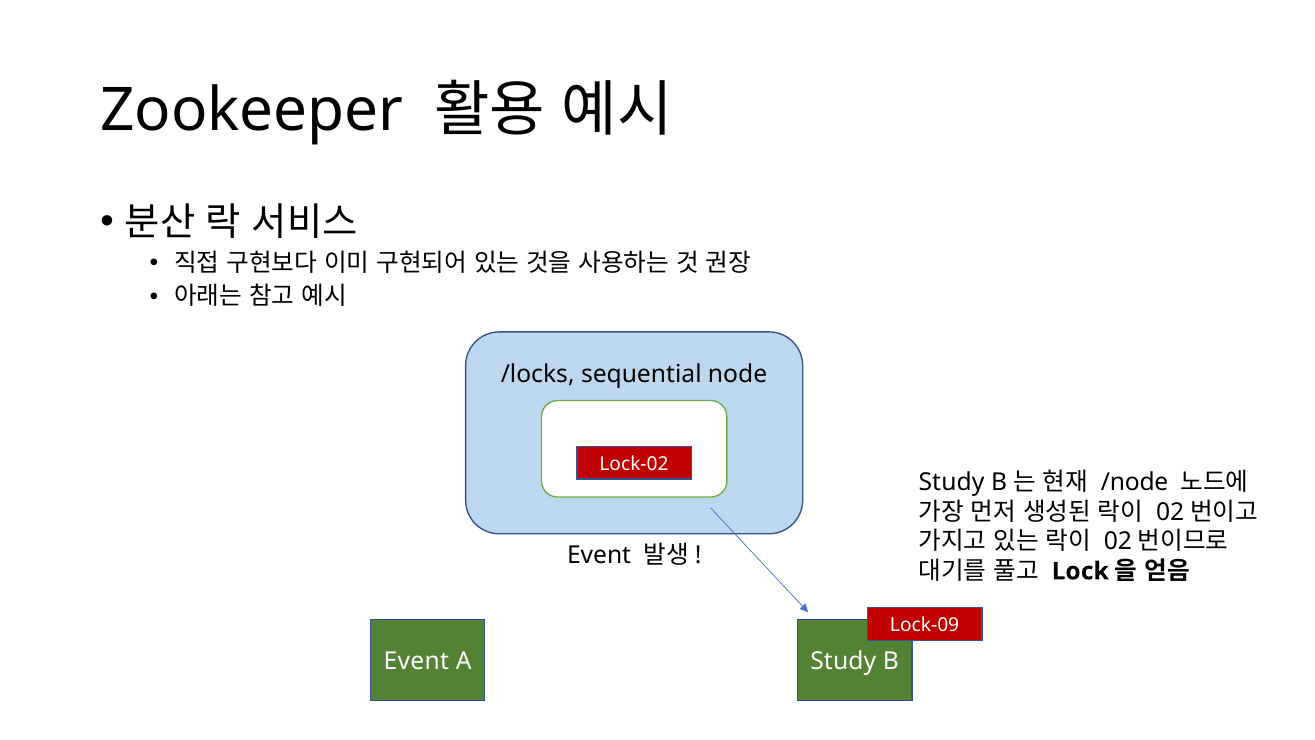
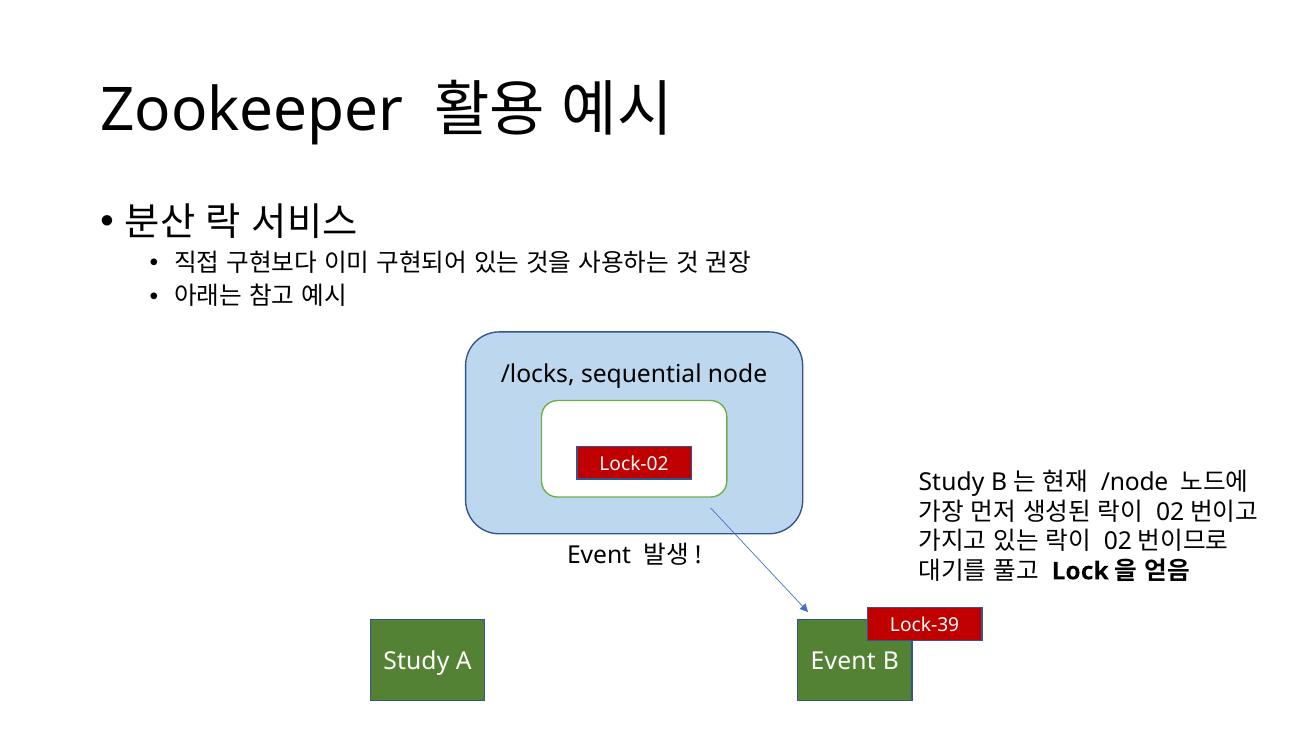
Lock-09: Lock-09 -> Lock-39 (925, 625)
Event: Event -> Study (416, 661)
A Study: Study -> Event (843, 661)
